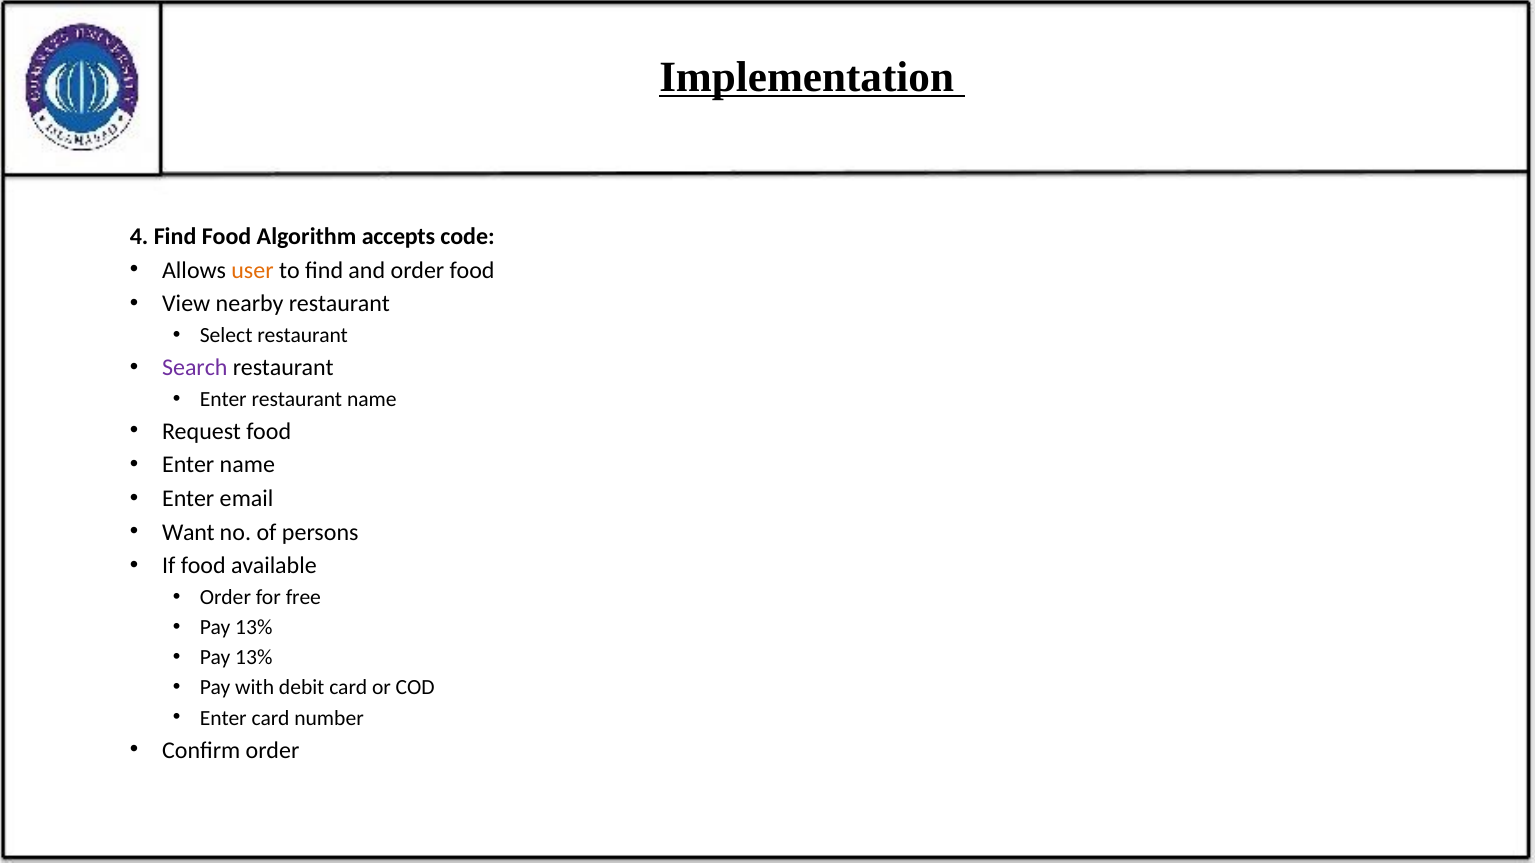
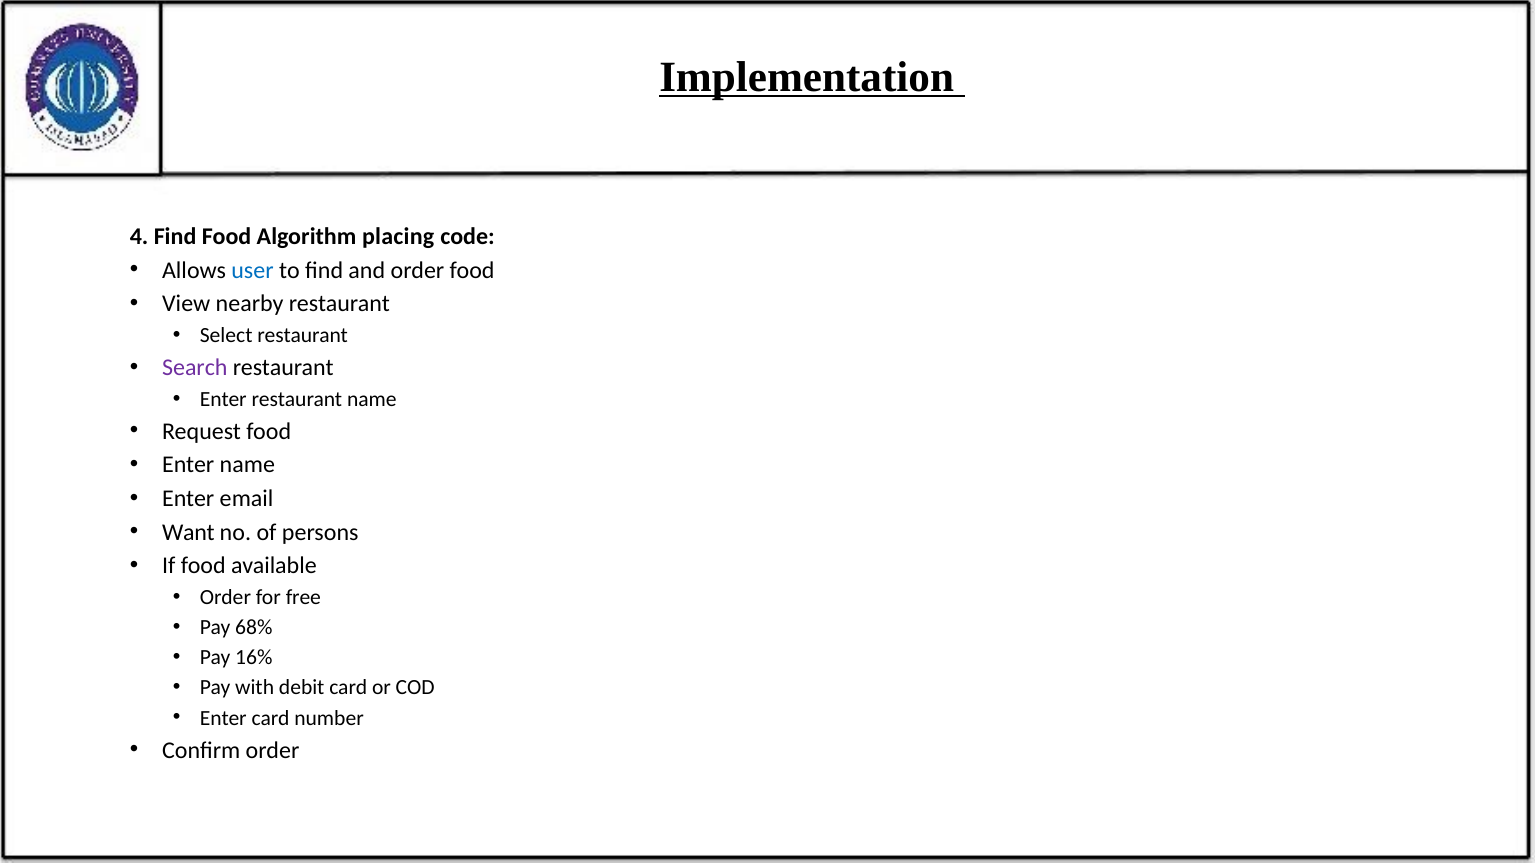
accepts: accepts -> placing (398, 237)
user colour: orange -> blue (253, 270)
13%: 13% -> 68% (254, 628)
13%: 13% -> 16% (254, 658)
